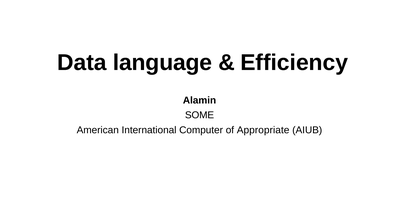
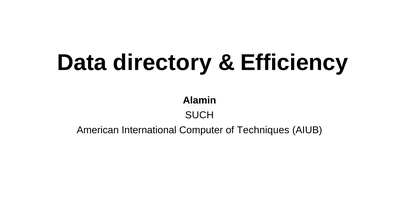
language: language -> directory (162, 63)
SOME: SOME -> SUCH (199, 115)
Appropriate: Appropriate -> Techniques (263, 130)
